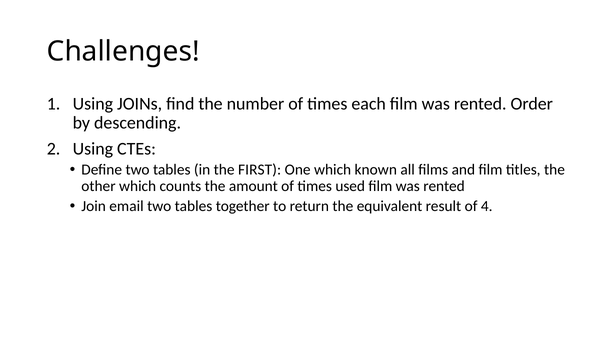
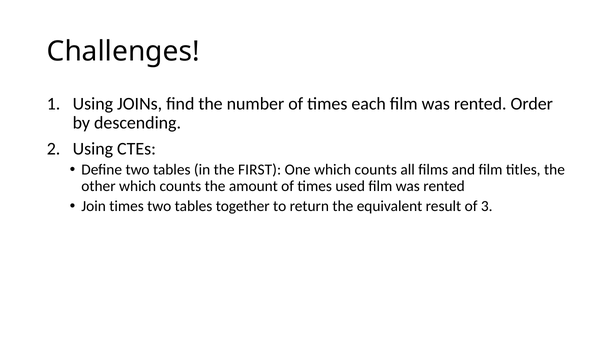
One which known: known -> counts (376, 170)
Join email: email -> times (127, 206)
4: 4 -> 3 (487, 206)
